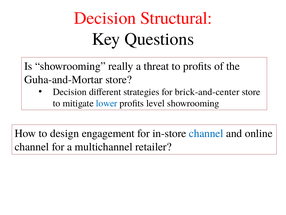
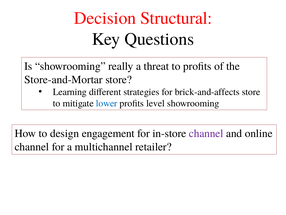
Guha-and-Mortar: Guha-and-Mortar -> Store-and-Mortar (63, 79)
Decision: Decision -> Learning (70, 92)
brick-and-center: brick-and-center -> brick-and-affects (207, 92)
channel colour: blue -> purple (206, 133)
